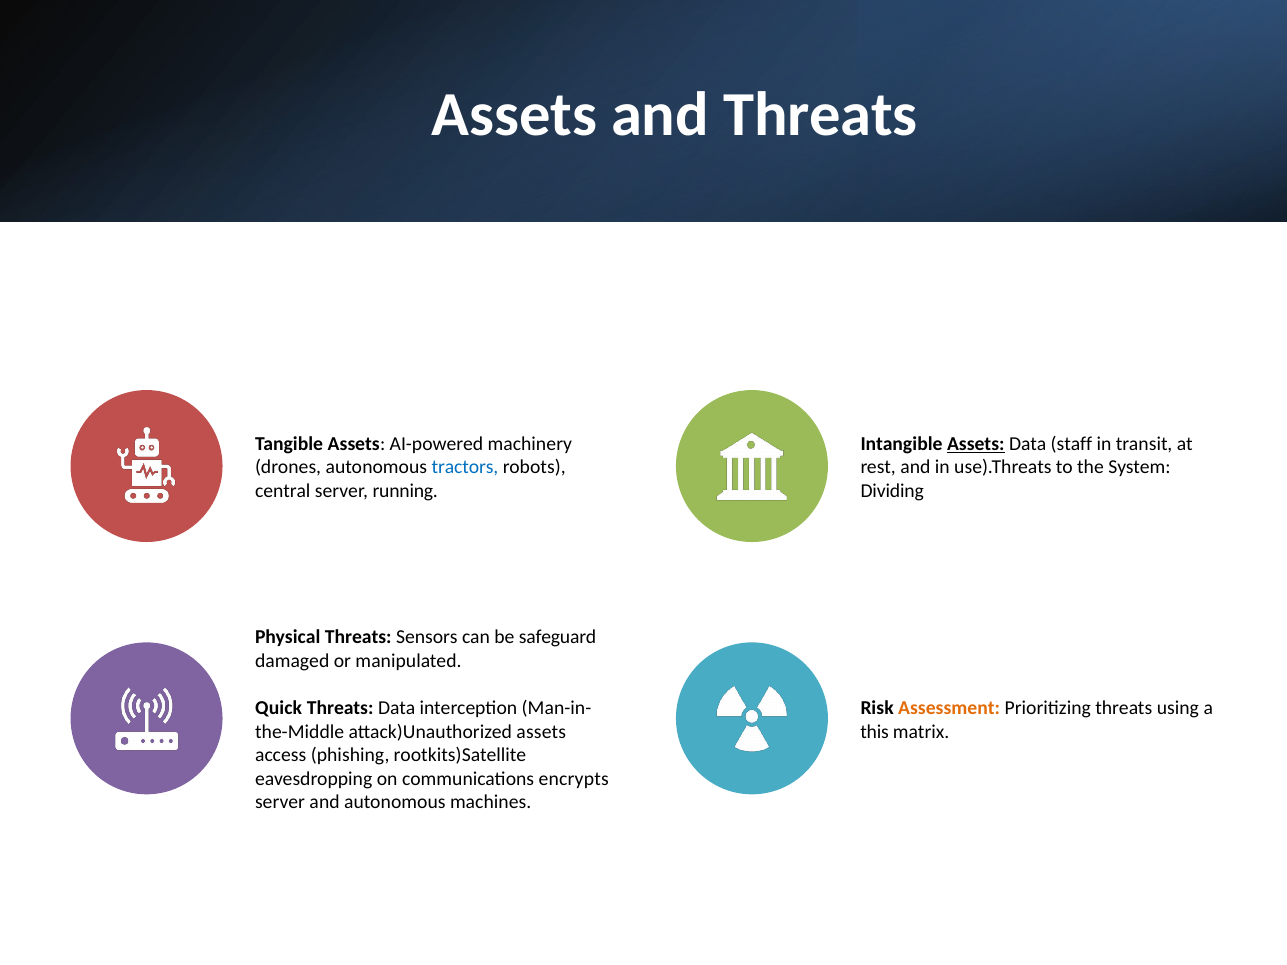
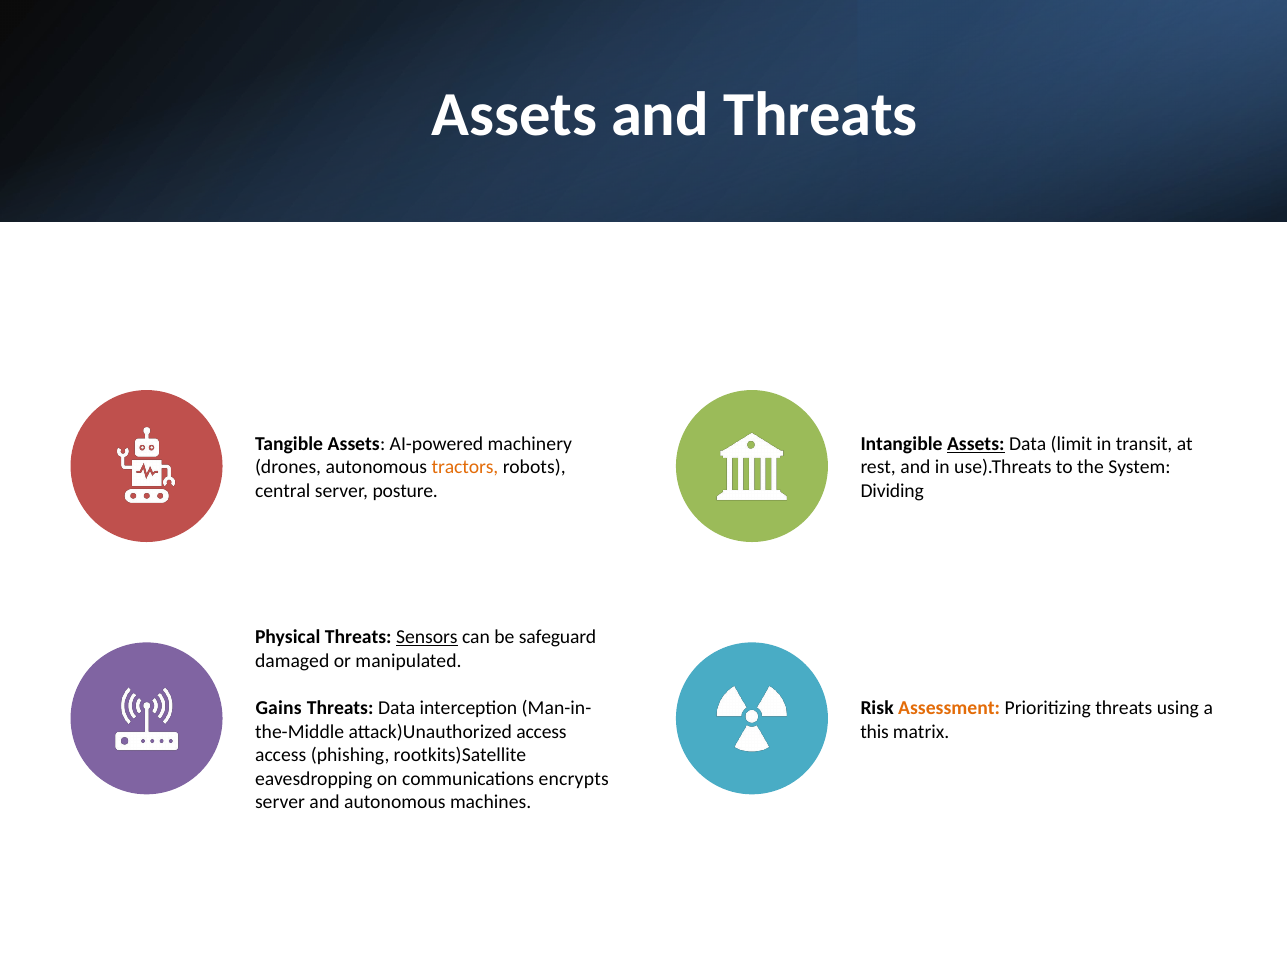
staff: staff -> limit (1071, 444)
tractors colour: blue -> orange (465, 468)
running: running -> posture (405, 491)
Sensors underline: none -> present (427, 637)
Quick: Quick -> Gains (279, 708)
attack)Unauthorized assets: assets -> access (541, 732)
